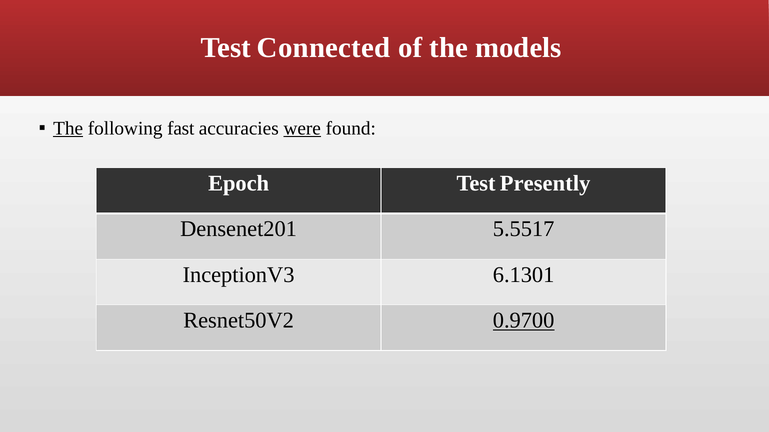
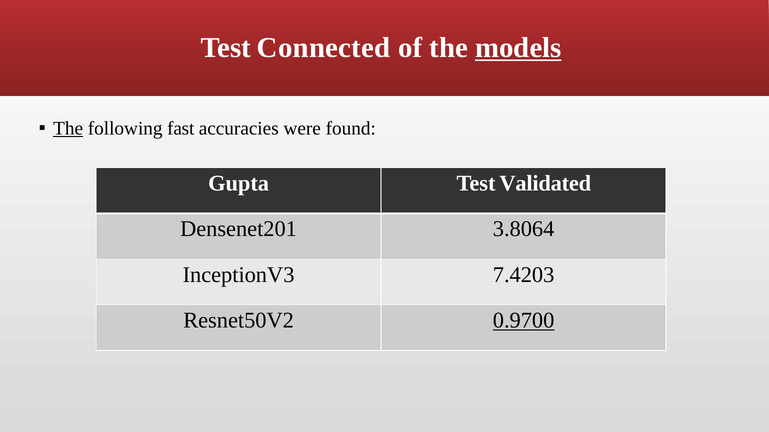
models underline: none -> present (518, 48)
were underline: present -> none (302, 129)
Epoch: Epoch -> Gupta (239, 184)
Presently: Presently -> Validated (545, 184)
5.5517: 5.5517 -> 3.8064 (524, 229)
6.1301: 6.1301 -> 7.4203 (524, 275)
